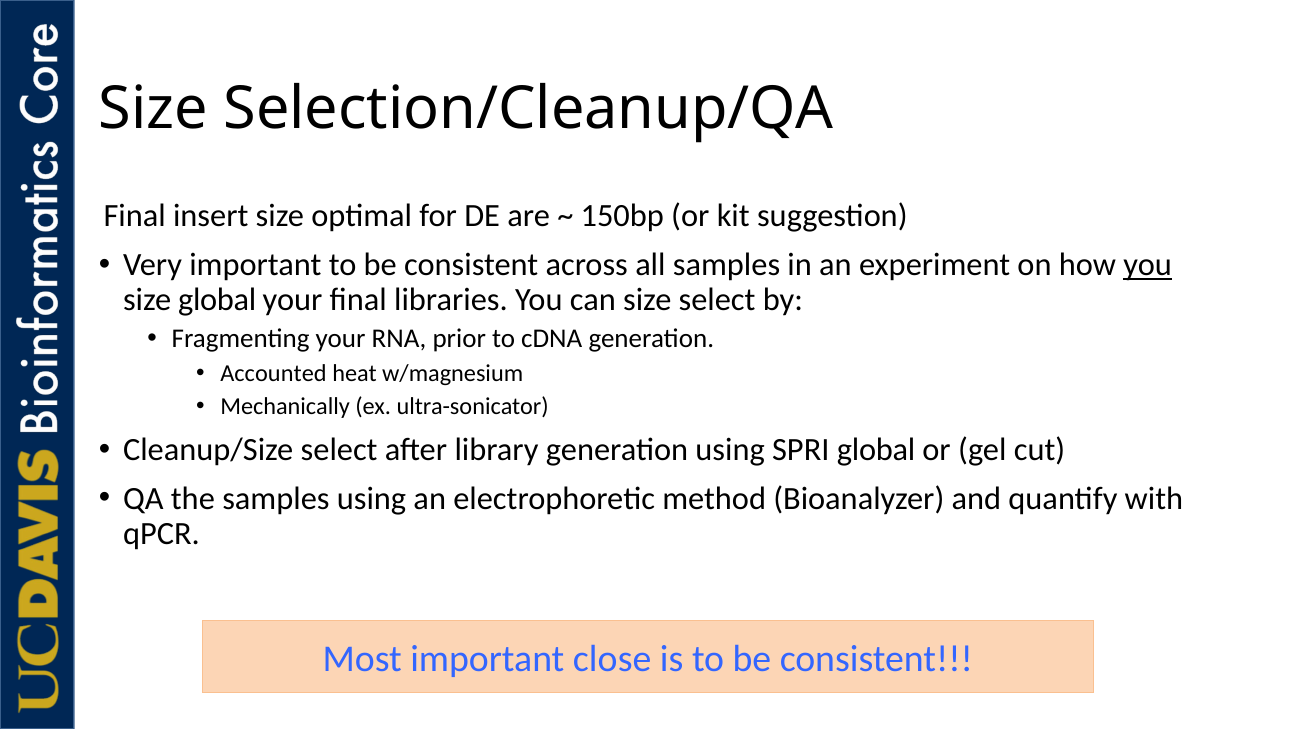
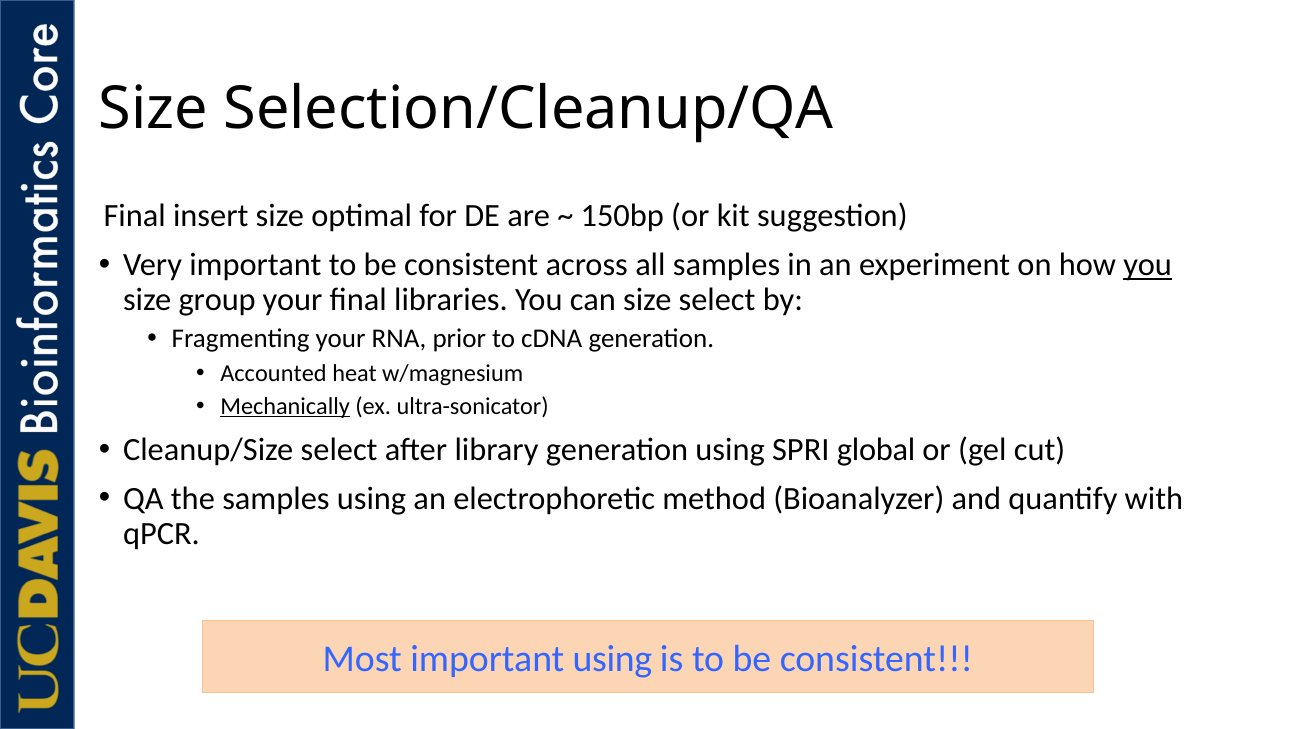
size global: global -> group (217, 300)
Mechanically underline: none -> present (285, 406)
important close: close -> using (612, 659)
